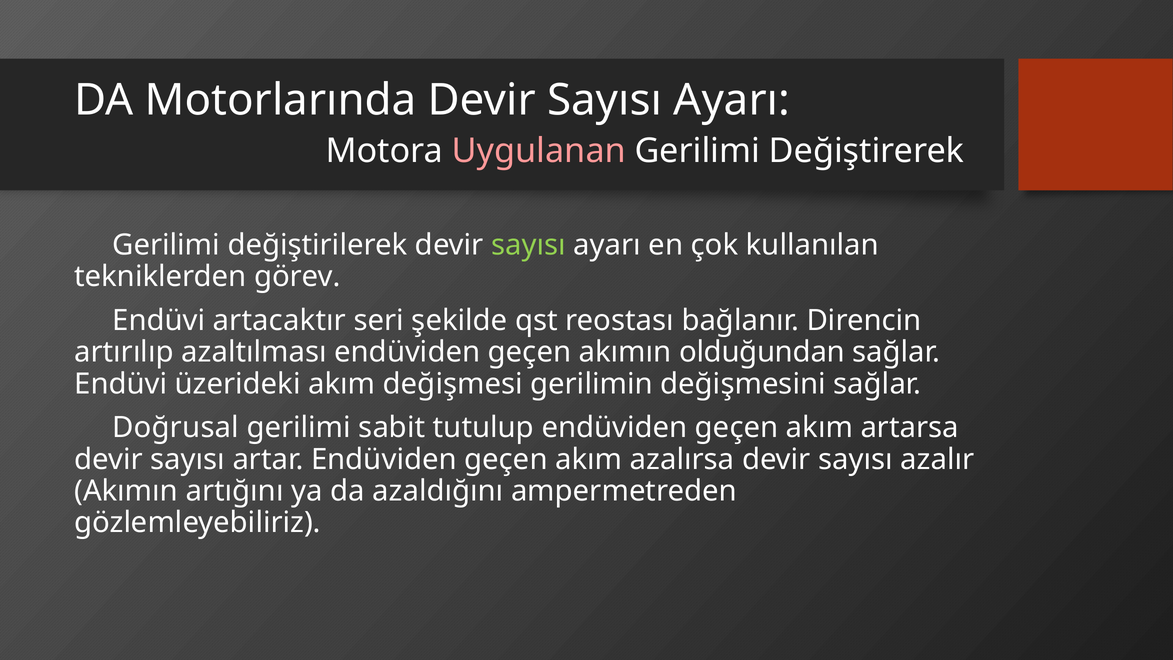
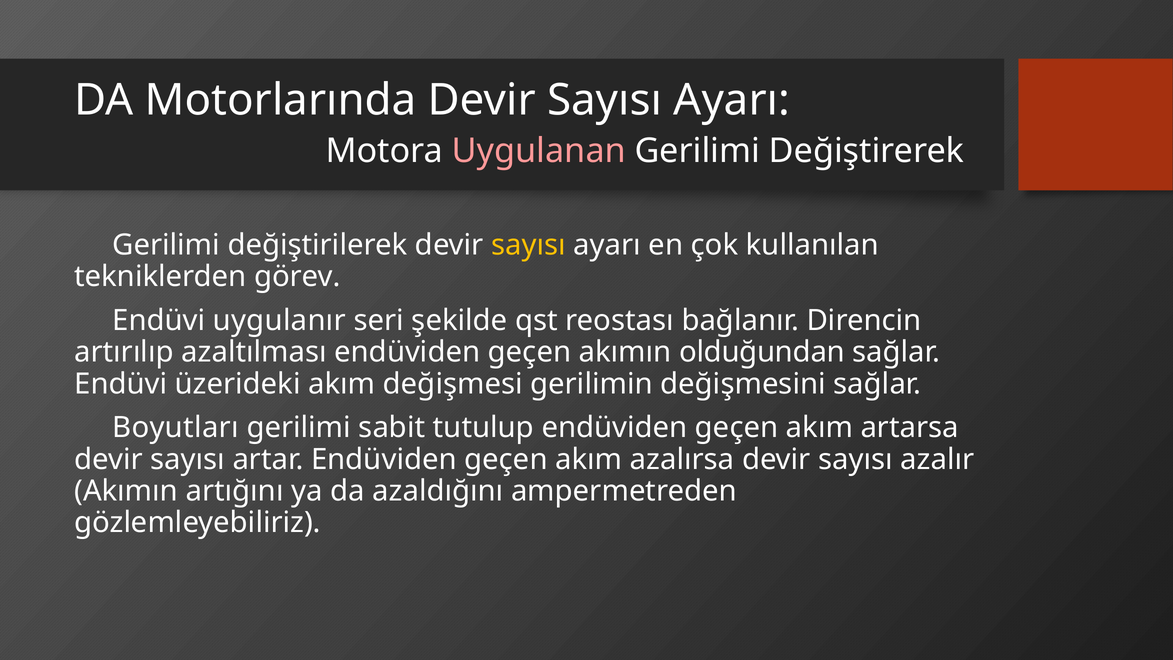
sayısı colour: light green -> yellow (528, 245)
artacaktır: artacaktır -> uygulanır (279, 320)
Doğrusal: Doğrusal -> Boyutları (176, 428)
